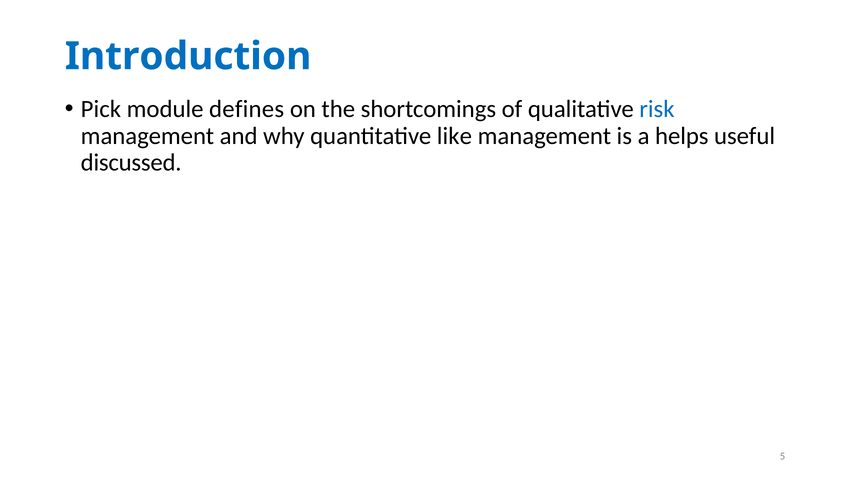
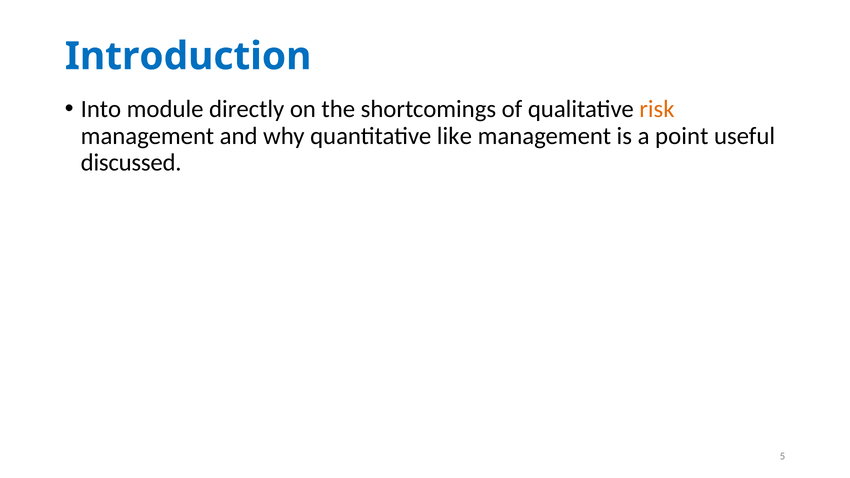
Pick: Pick -> Into (101, 109)
defines: defines -> directly (247, 109)
risk colour: blue -> orange (657, 109)
helps: helps -> point (682, 136)
